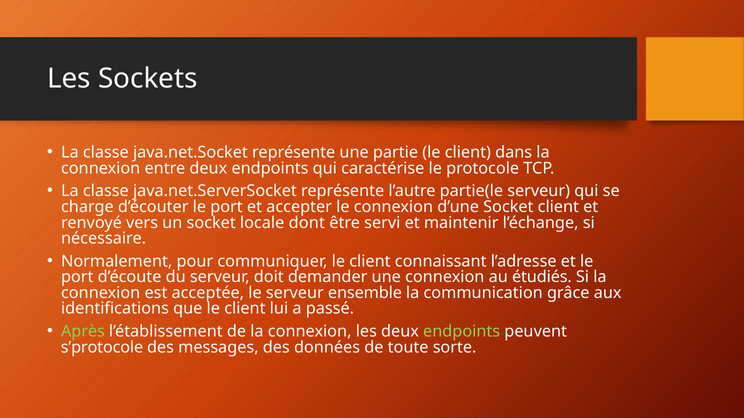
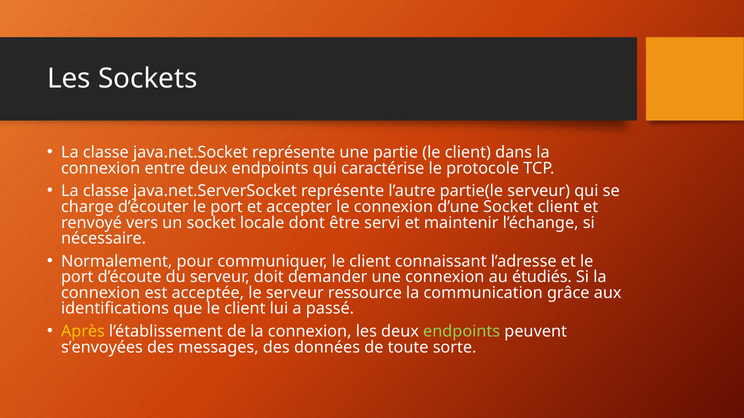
ensemble: ensemble -> ressource (365, 293)
Après colour: light green -> yellow (83, 332)
s’protocole: s’protocole -> s’envoyées (102, 348)
